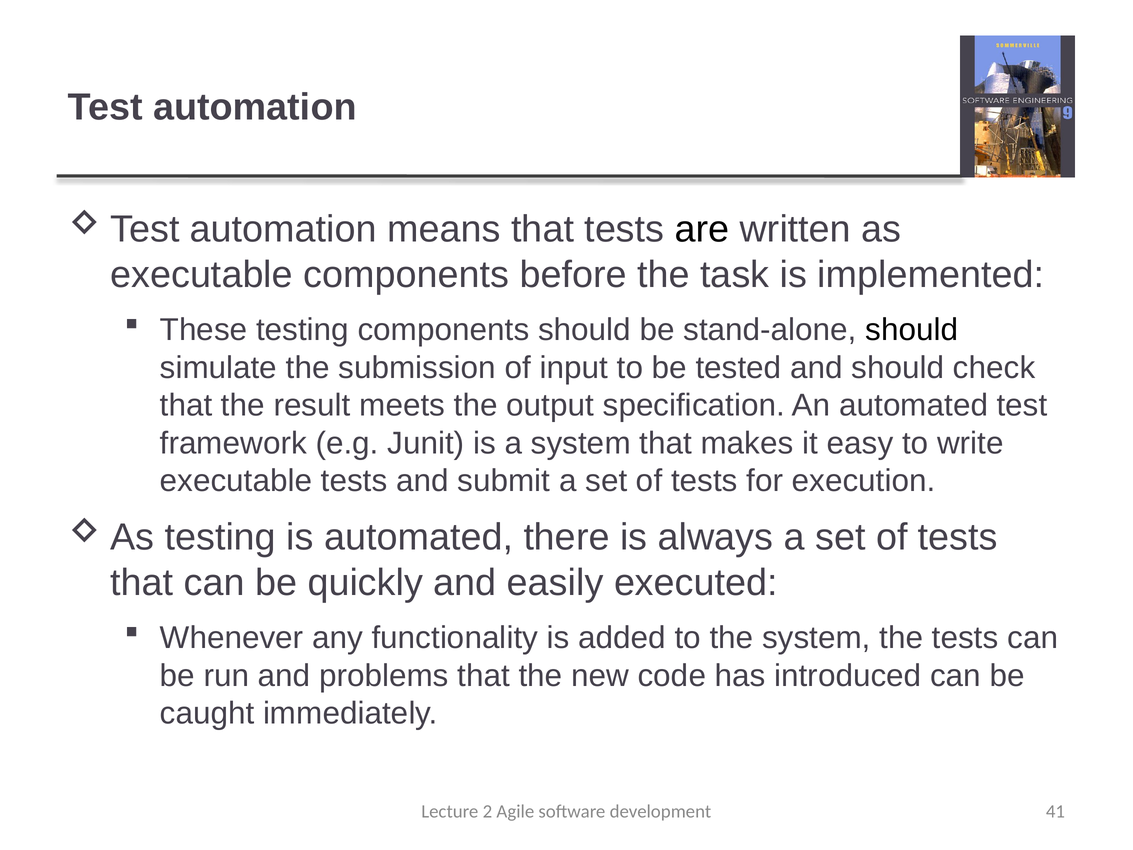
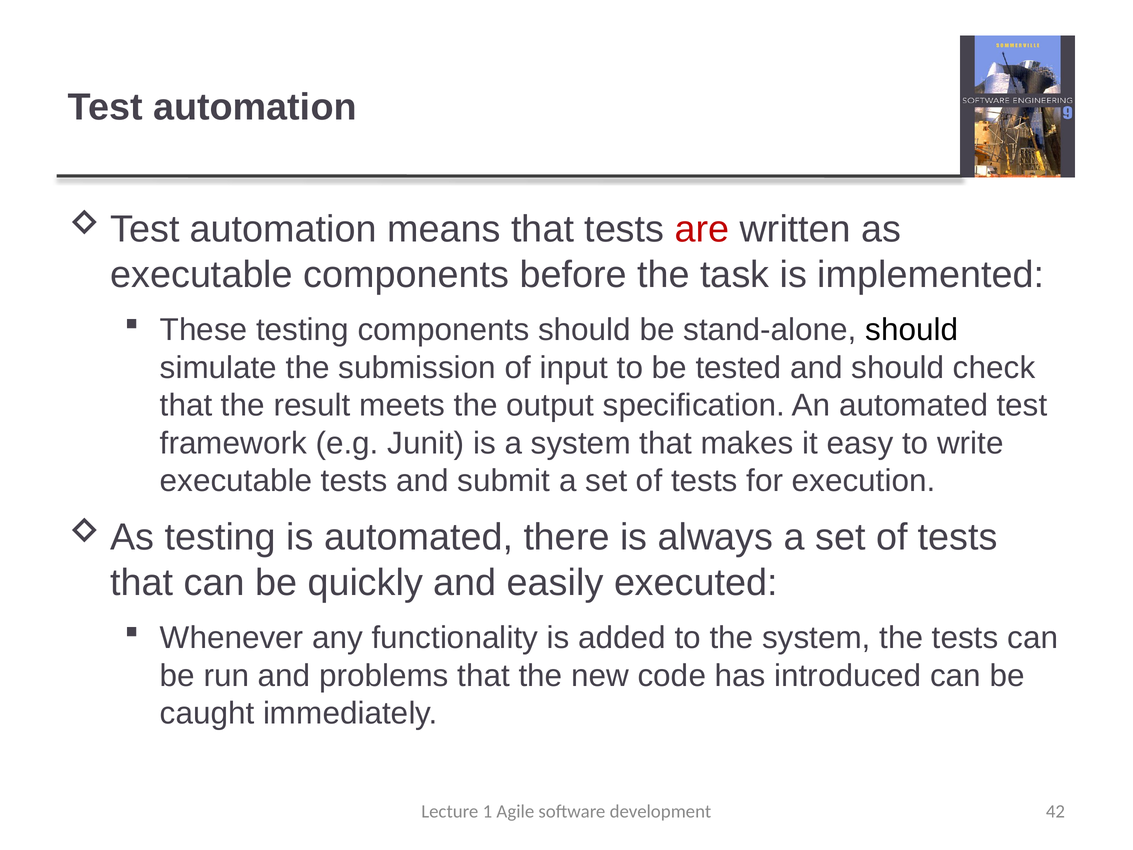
are colour: black -> red (702, 229)
2: 2 -> 1 (487, 811)
41: 41 -> 42 (1055, 811)
